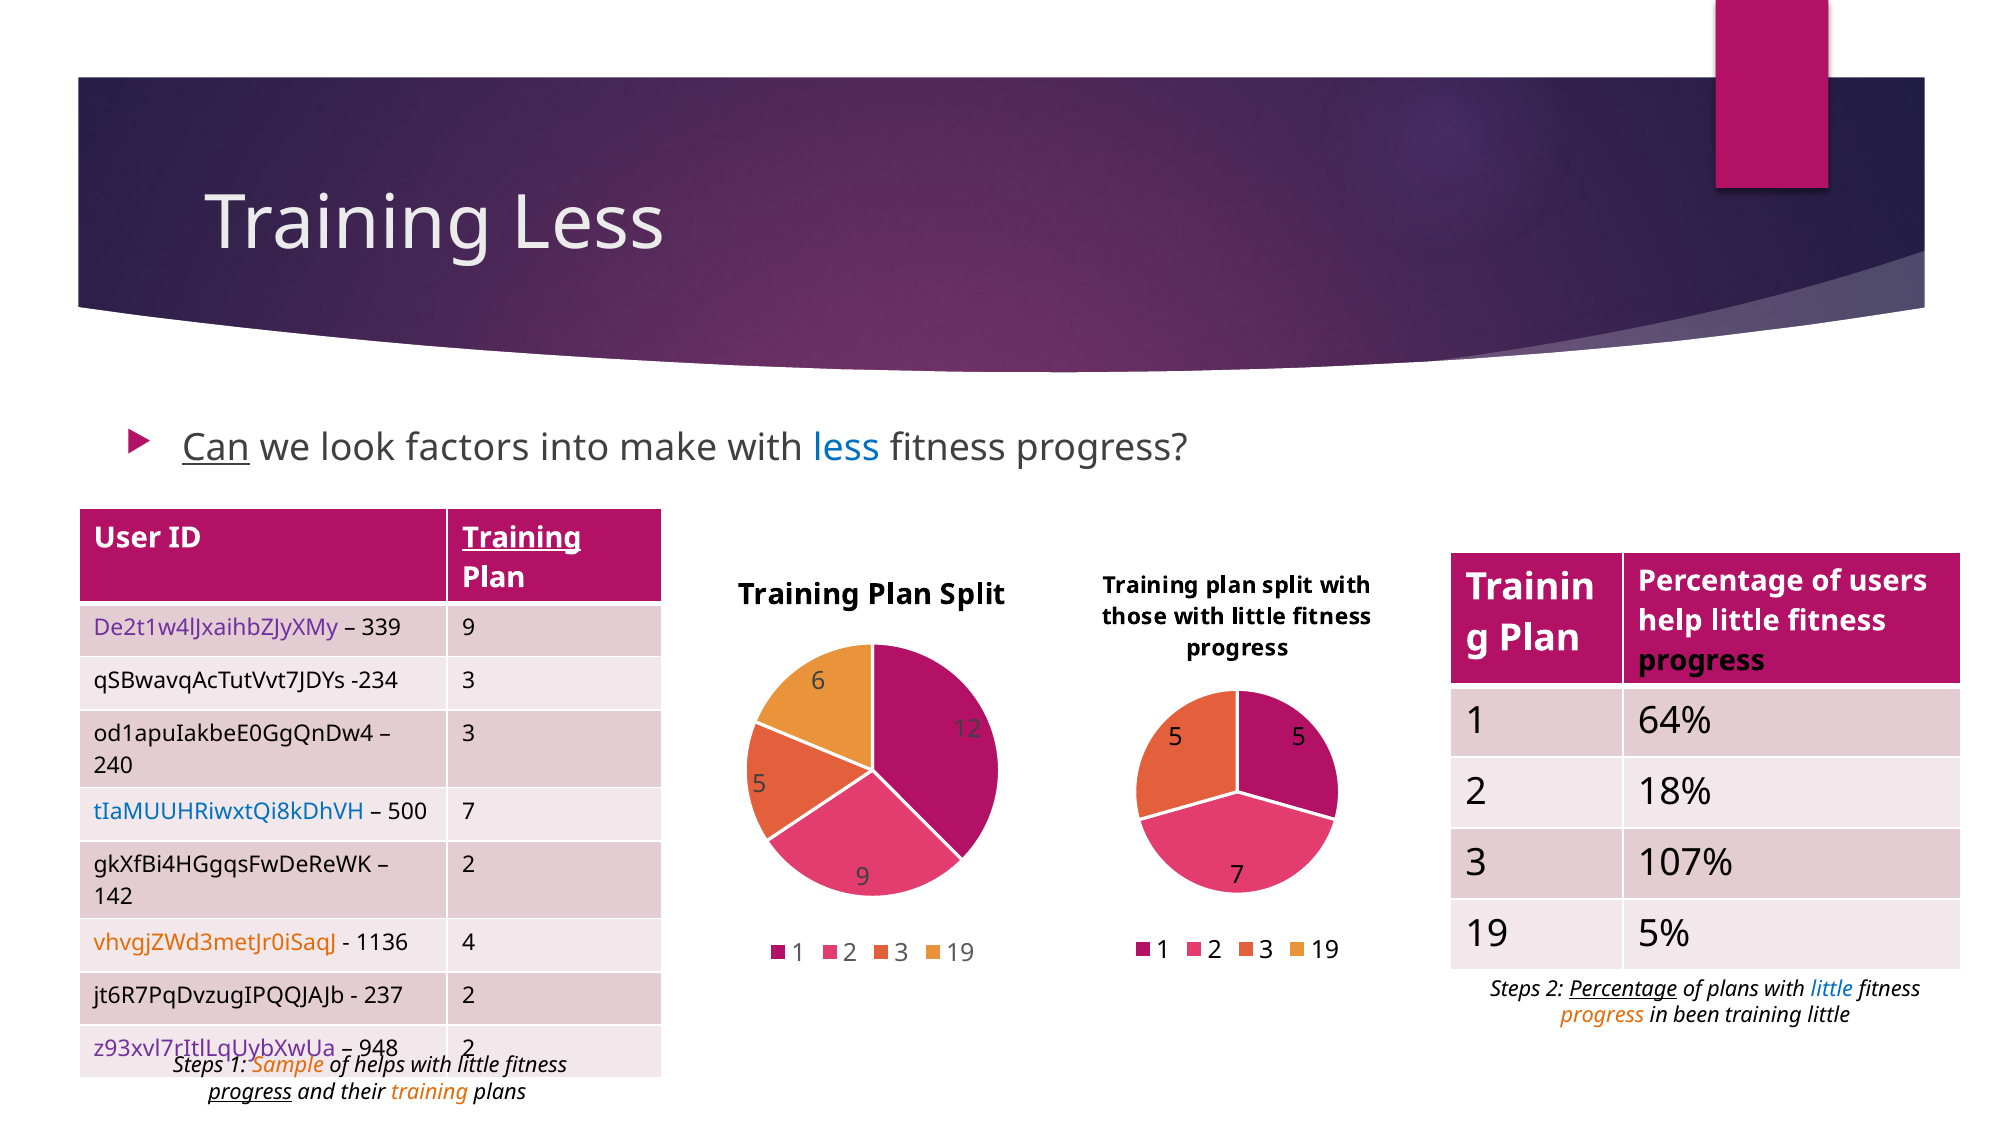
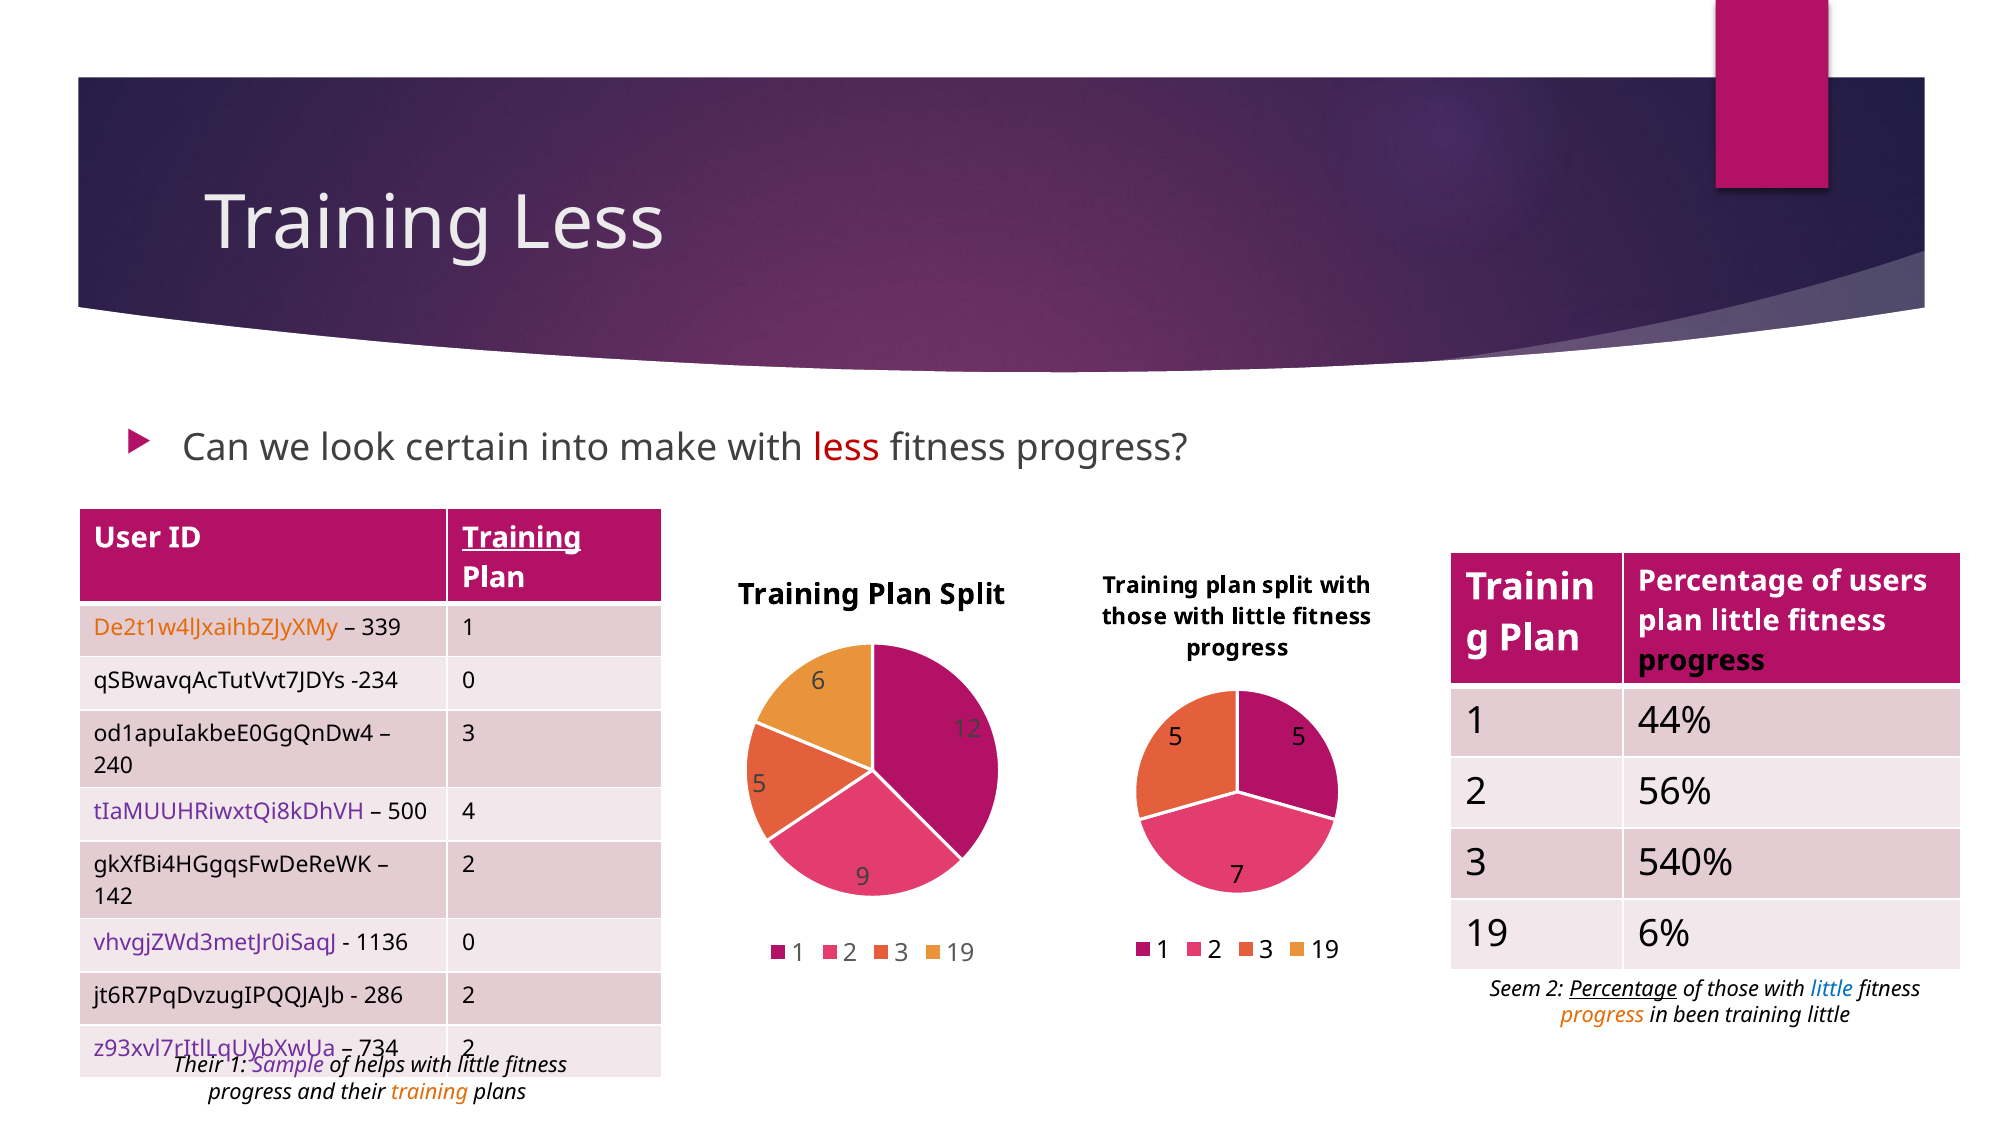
Can underline: present -> none (216, 448)
factors: factors -> certain (467, 448)
less colour: blue -> red (846, 448)
help: help -> plan (1670, 621)
De2t1w4lJxaihbZJyXMy colour: purple -> orange (216, 628)
339 9: 9 -> 1 (469, 628)
-234 3: 3 -> 0 (469, 681)
64%: 64% -> 44% (1675, 722)
18%: 18% -> 56% (1675, 792)
tIaMUUHRiwxtQi8kDhVH colour: blue -> purple (229, 812)
500 7: 7 -> 4 (469, 812)
107%: 107% -> 540% (1686, 863)
5%: 5% -> 6% (1664, 934)
vhvgjZWd3metJr0iSaqJ colour: orange -> purple (215, 943)
1136 4: 4 -> 0 (469, 943)
Steps: Steps -> Seem (1515, 989)
of plans: plans -> those (1733, 989)
237: 237 -> 286 (384, 996)
948: 948 -> 734 (379, 1050)
Steps: Steps -> Their (198, 1066)
Sample colour: orange -> purple (288, 1066)
progress underline: present -> none (250, 1092)
